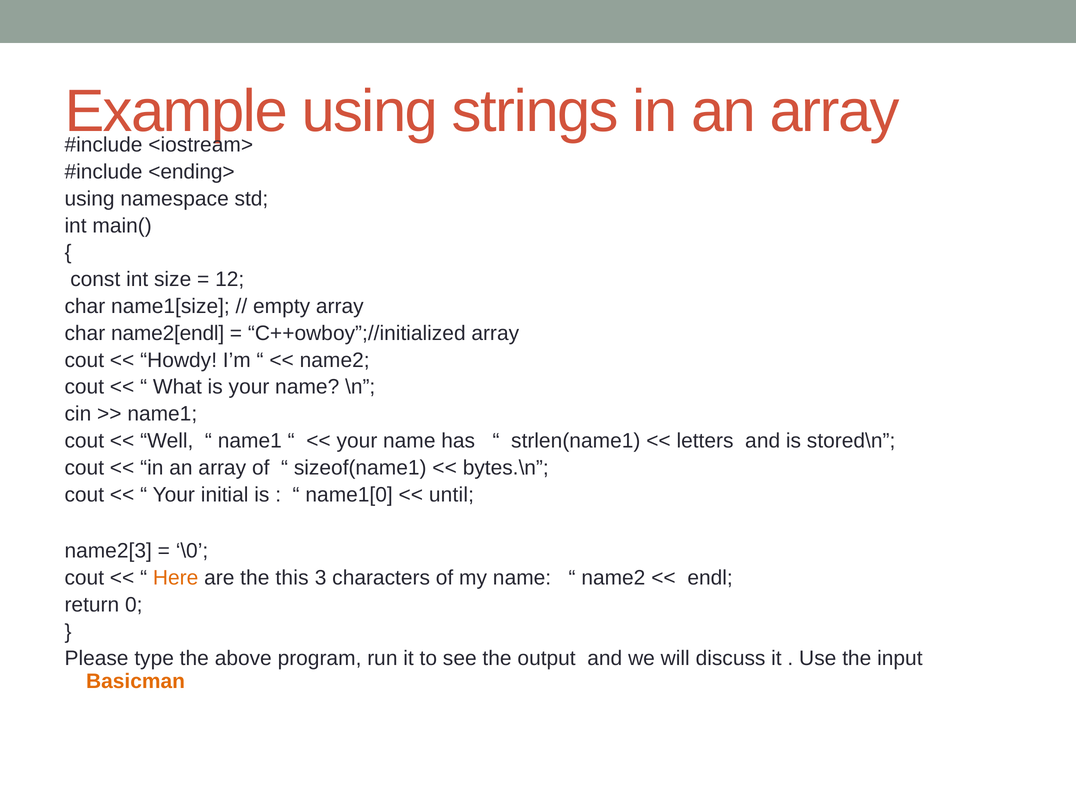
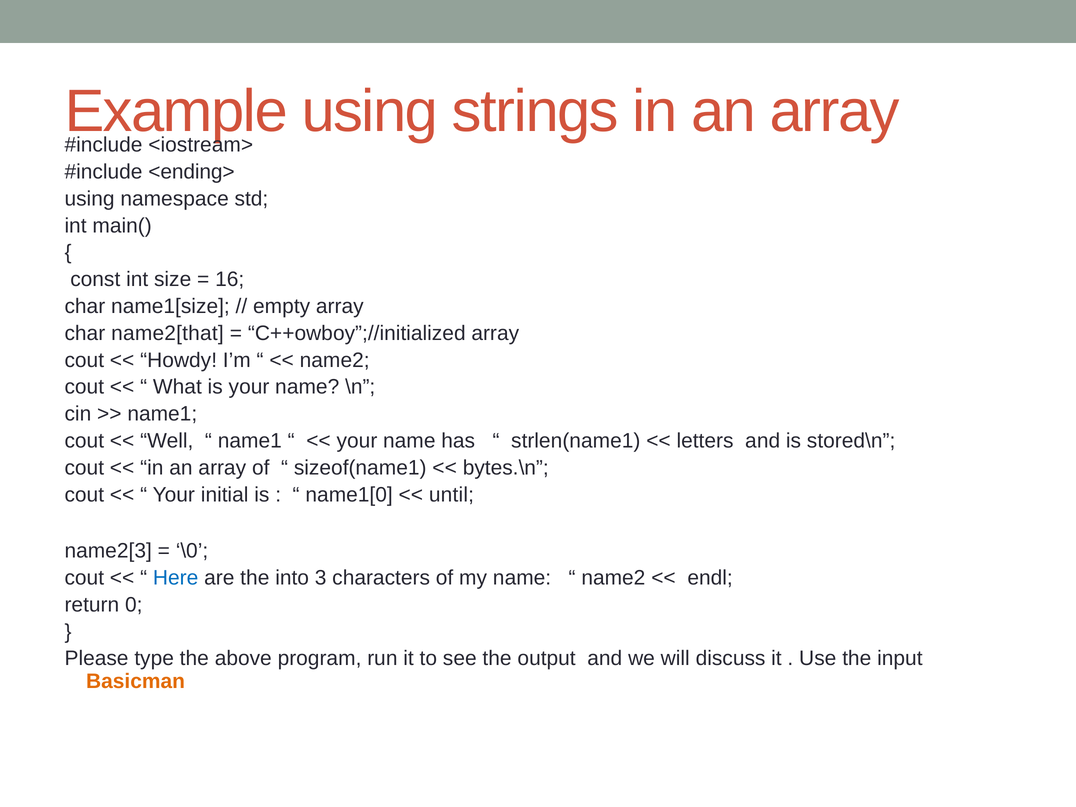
12: 12 -> 16 (230, 279)
name2[endl: name2[endl -> name2[that (167, 333)
Here colour: orange -> blue (176, 578)
this: this -> into (292, 578)
